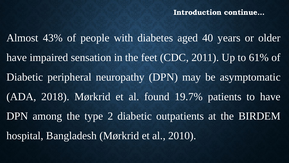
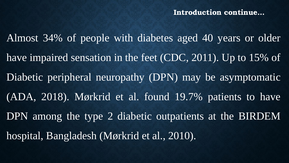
43%: 43% -> 34% (53, 38)
61%: 61% -> 15% (259, 57)
